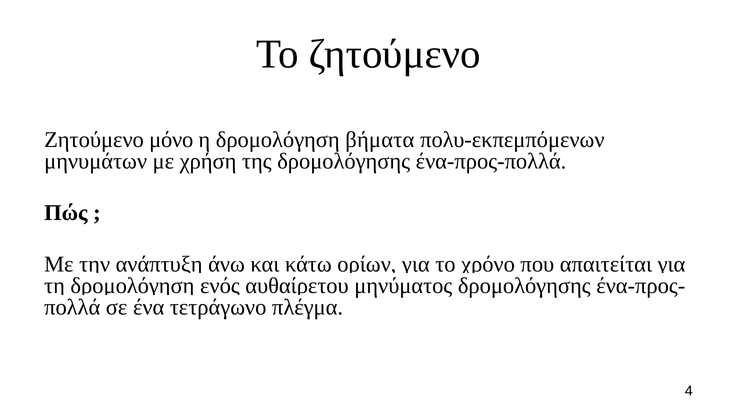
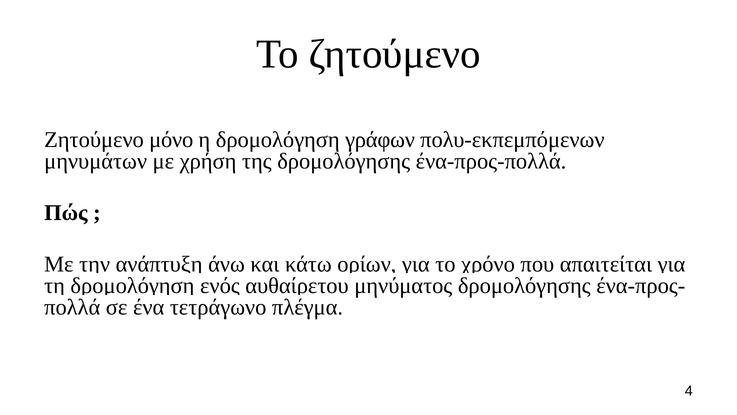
βήματα: βήματα -> γράφων (380, 139)
